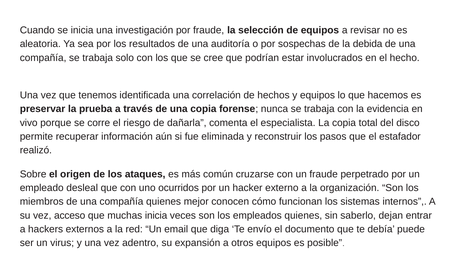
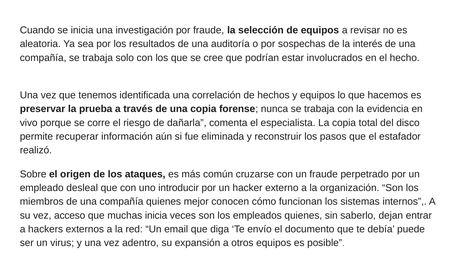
debida: debida -> interés (368, 44)
ocurridos: ocurridos -> introducir (179, 188)
